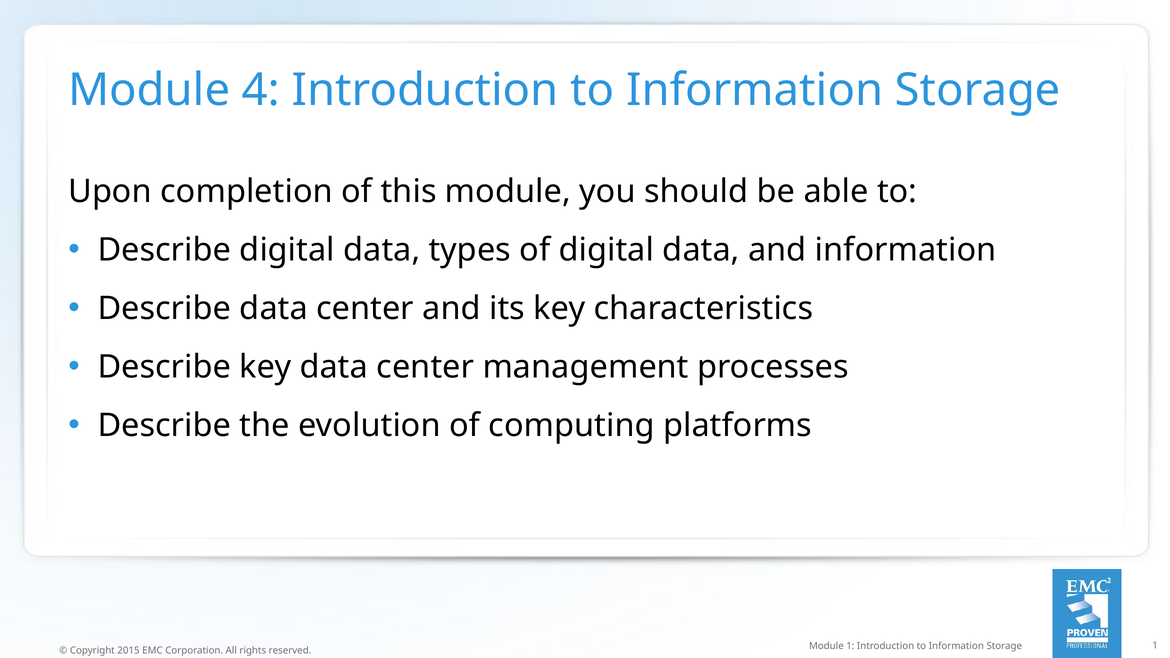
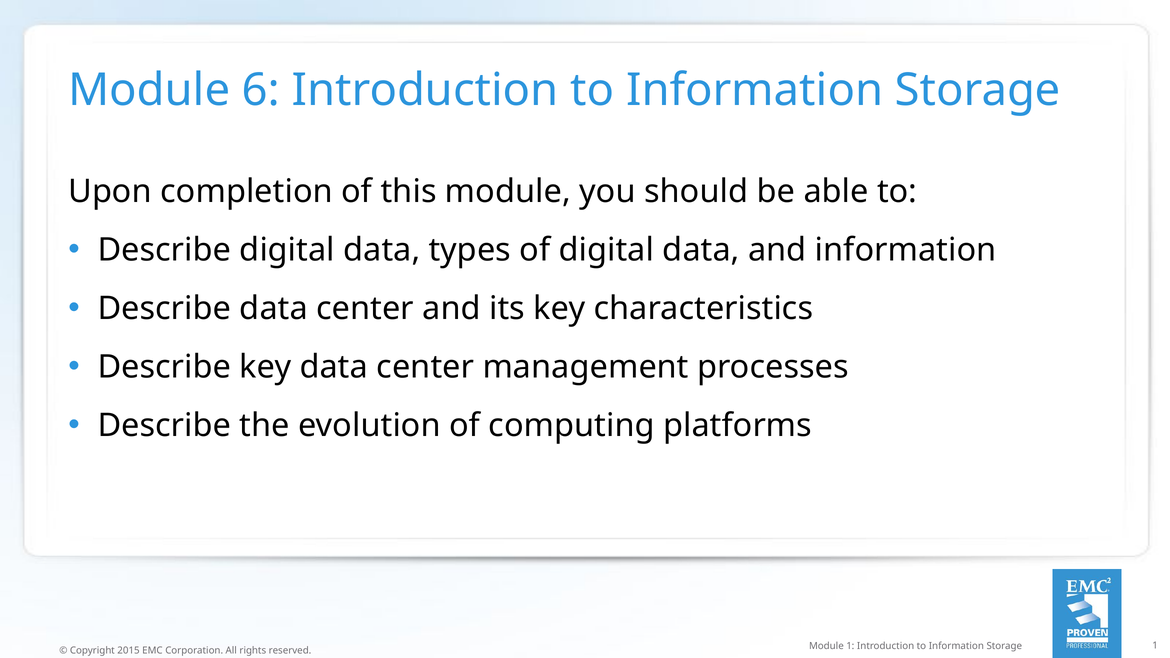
4: 4 -> 6 (261, 90)
